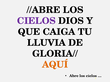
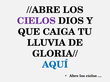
AQUÍ colour: orange -> blue (55, 65)
